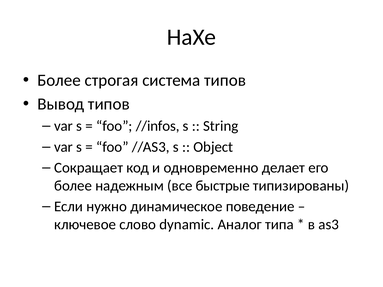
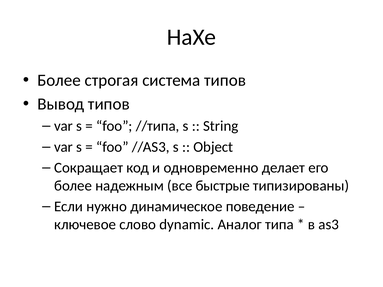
//infos: //infos -> //типа (158, 126)
